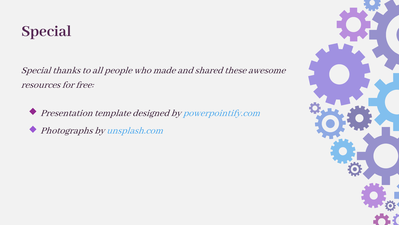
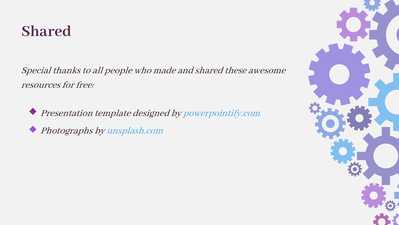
Special: Special -> Shared (46, 31)
